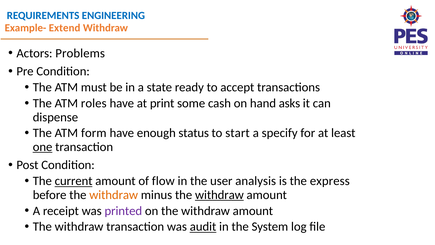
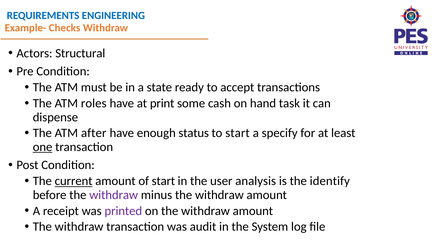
Extend: Extend -> Checks (65, 28)
Problems: Problems -> Structural (80, 53)
asks: asks -> task (289, 103)
form: form -> after (94, 133)
of flow: flow -> start (163, 181)
express: express -> identify (330, 181)
withdraw colour: orange -> purple (114, 195)
withdraw underline: present -> none (219, 195)
audit underline: present -> none (203, 227)
